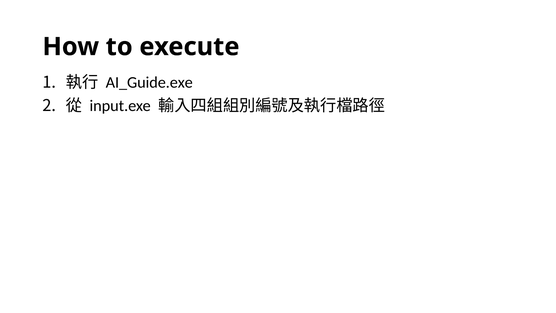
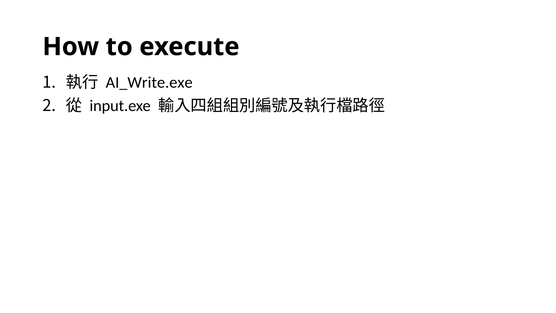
AI_Guide.exe: AI_Guide.exe -> AI_Write.exe (149, 82)
